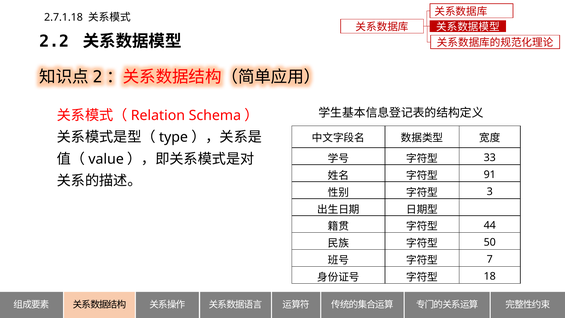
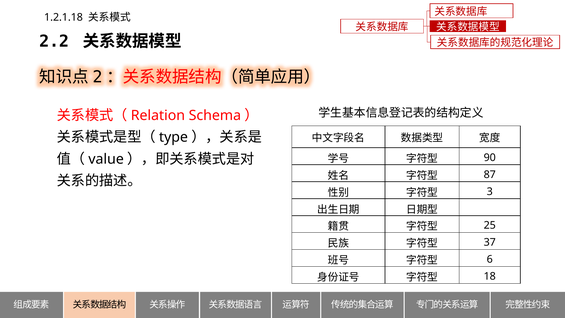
2.7.1.18: 2.7.1.18 -> 1.2.1.18 (64, 17)
33: 33 -> 90 (490, 157)
91: 91 -> 87 (490, 174)
44: 44 -> 25 (490, 225)
50: 50 -> 37 (490, 242)
7: 7 -> 6 (490, 259)
